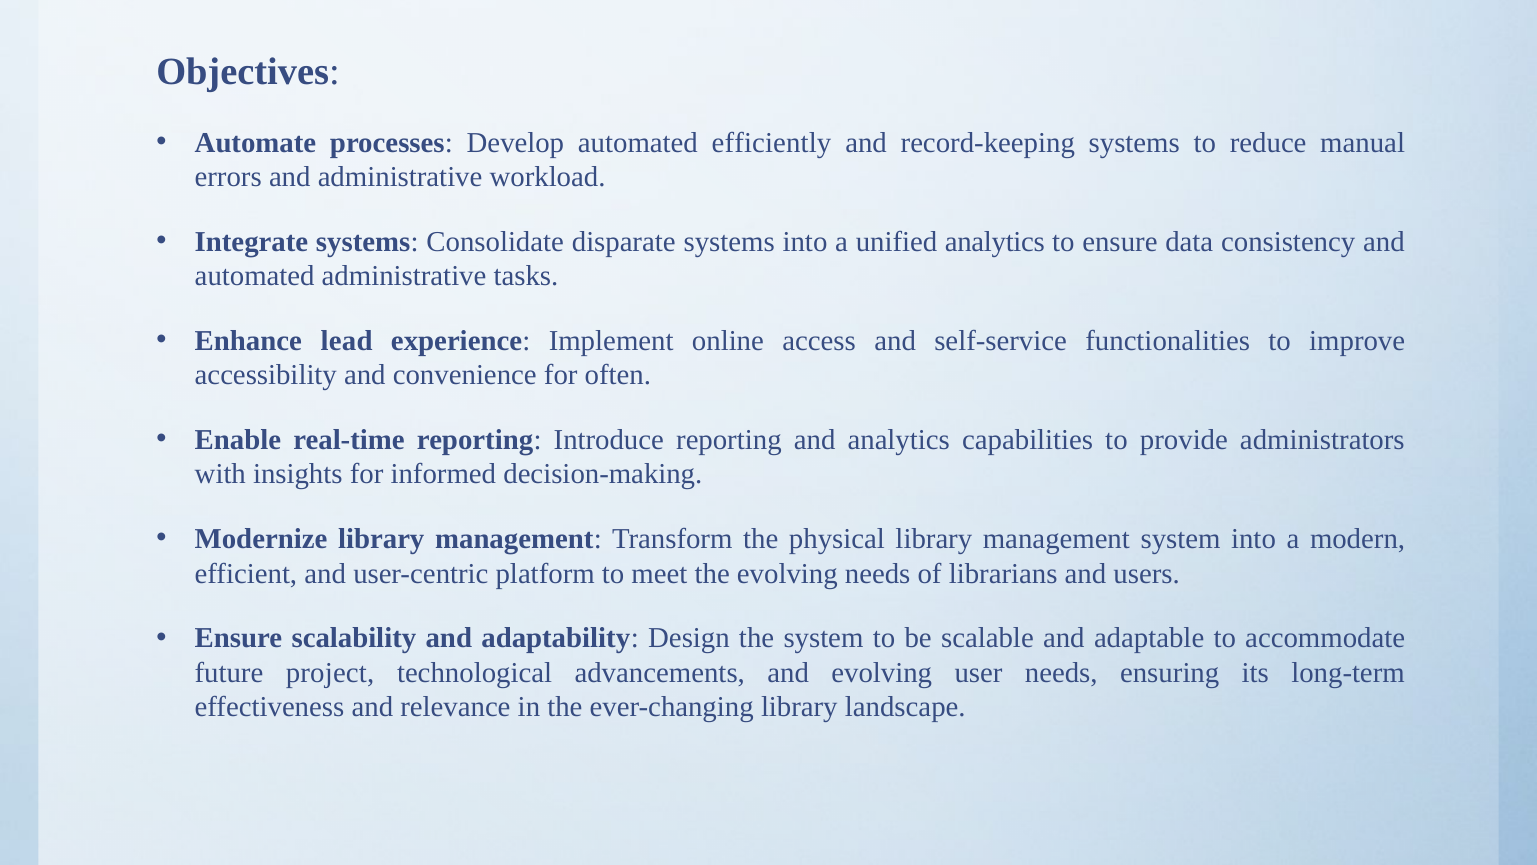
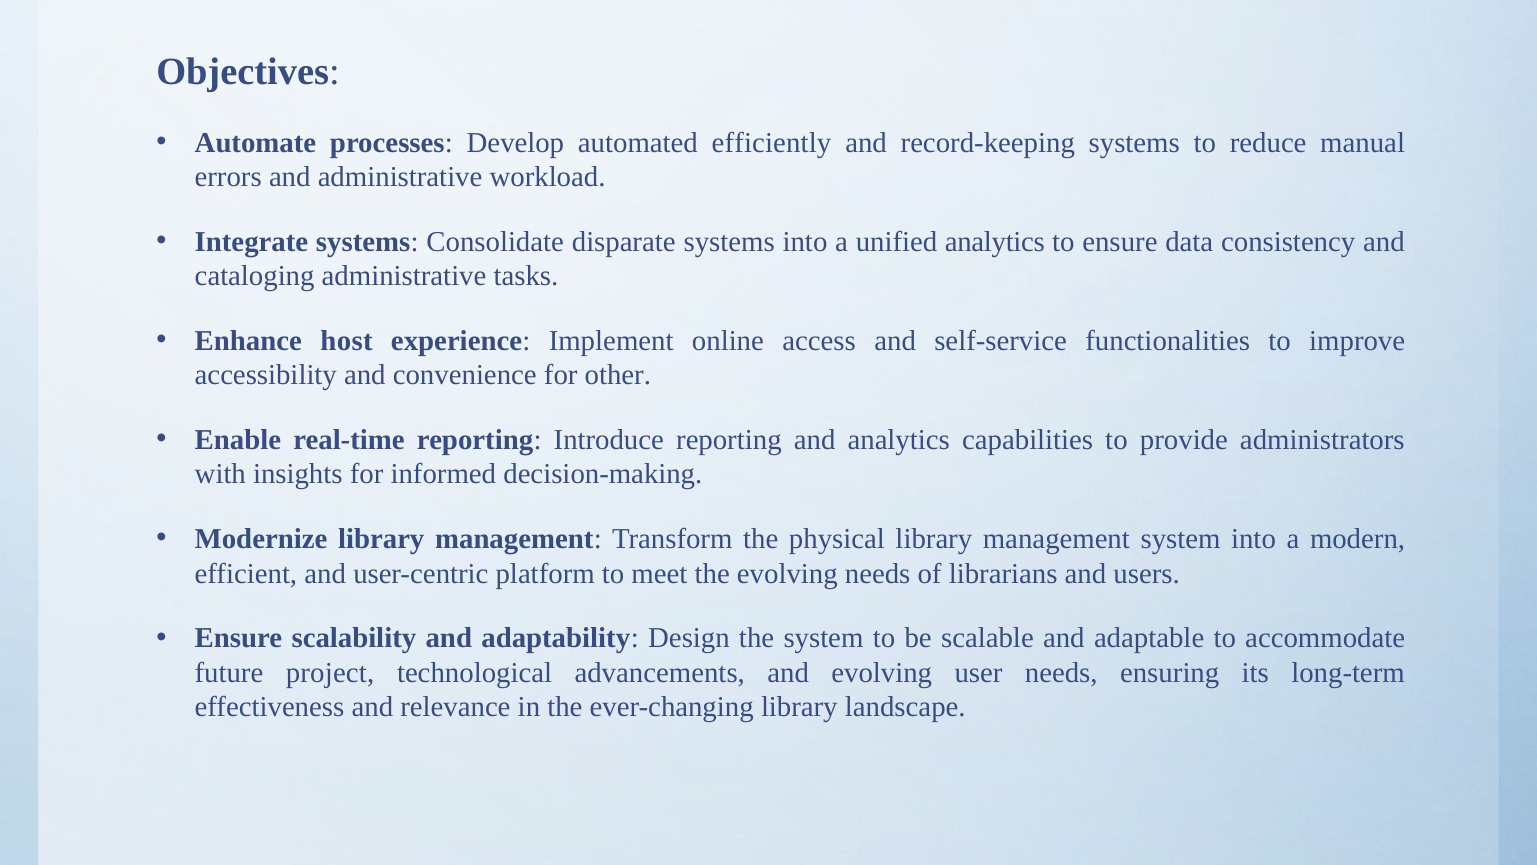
automated: automated -> cataloging (255, 276)
lead: lead -> host (347, 341)
often: often -> other (618, 375)
